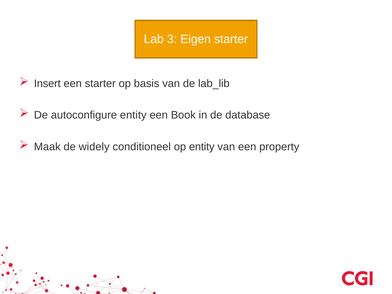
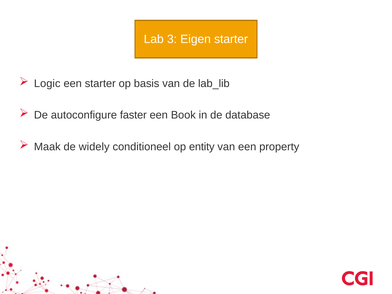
Insert: Insert -> Logic (47, 84)
autoconfigure entity: entity -> faster (133, 115)
